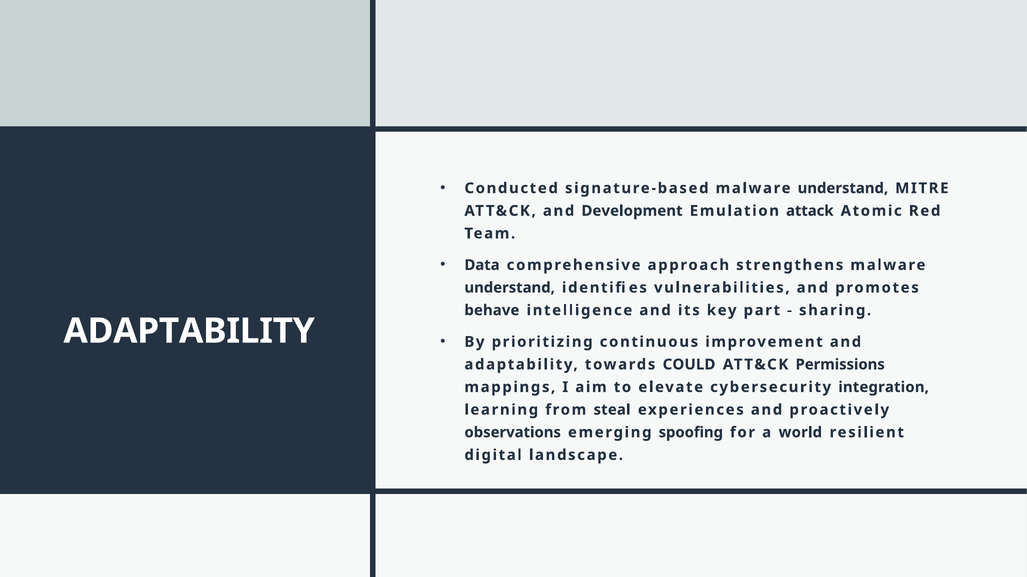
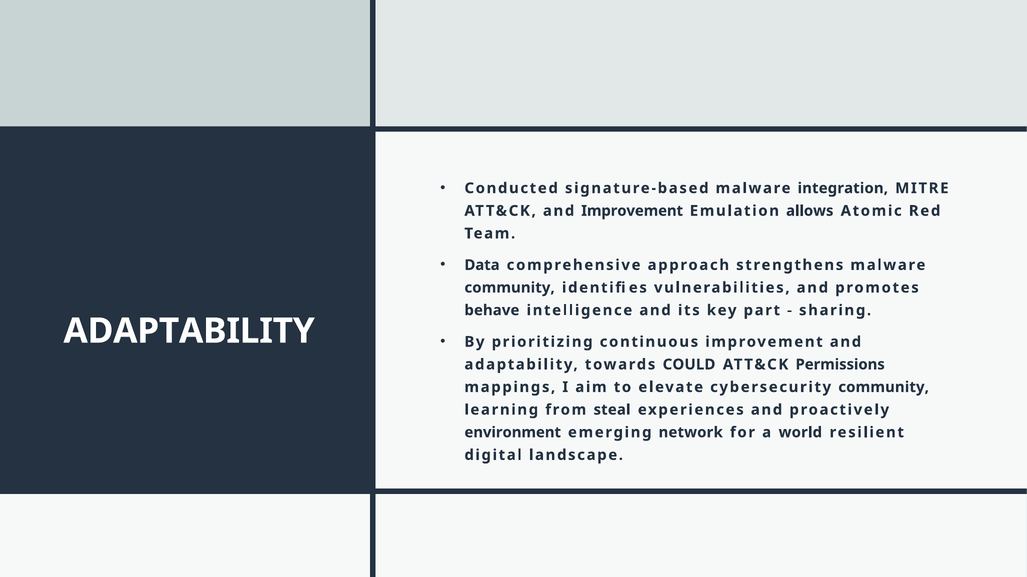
signature-based malware understand: understand -> integration (843, 188)
and Development: Development -> Improvement (632, 211)
attack: attack -> allows (810, 211)
understand: understand -> community (510, 288)
cybersecurity integration: integration -> community (884, 388)
observations: observations -> environment (513, 433)
spoofing: spoofing -> network (691, 433)
